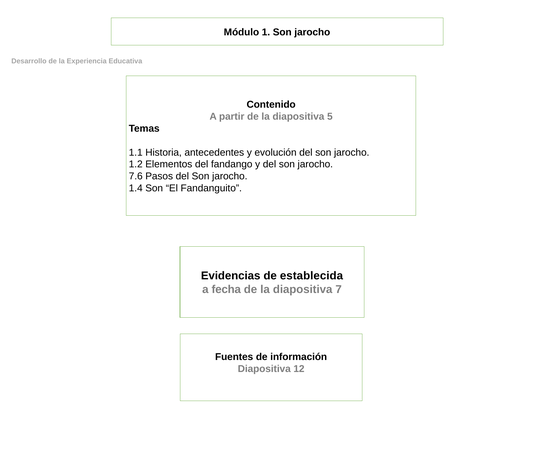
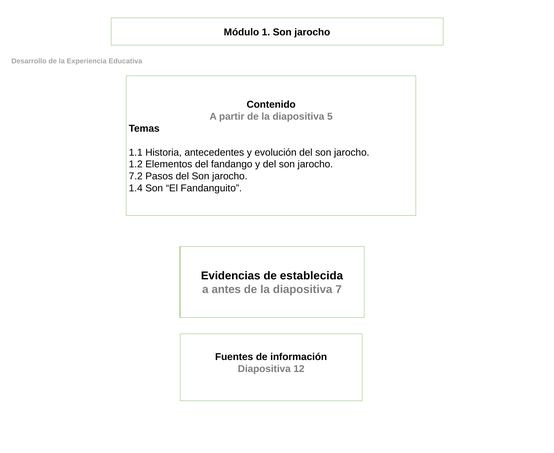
7.6: 7.6 -> 7.2 (136, 176)
fecha: fecha -> antes (226, 290)
